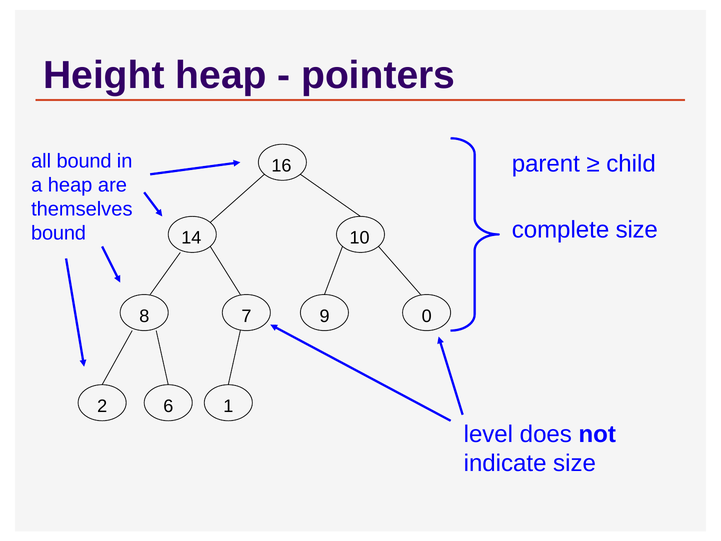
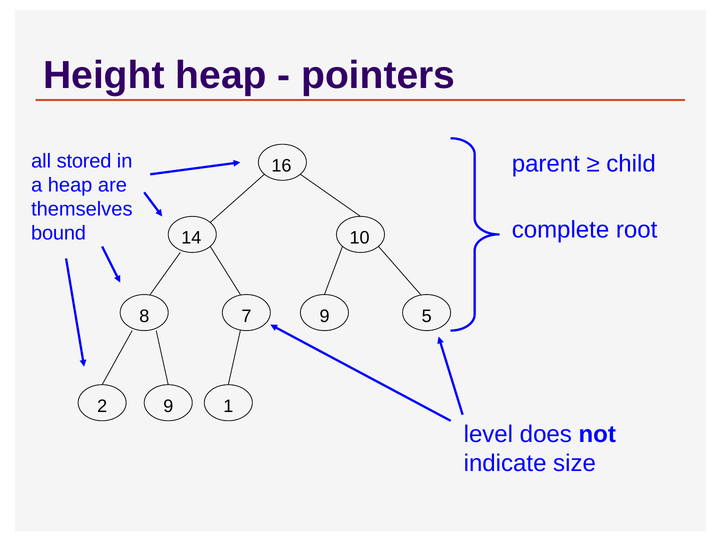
all bound: bound -> stored (84, 161)
complete size: size -> root (637, 230)
0: 0 -> 5 (427, 316)
2 6: 6 -> 9 (168, 406)
